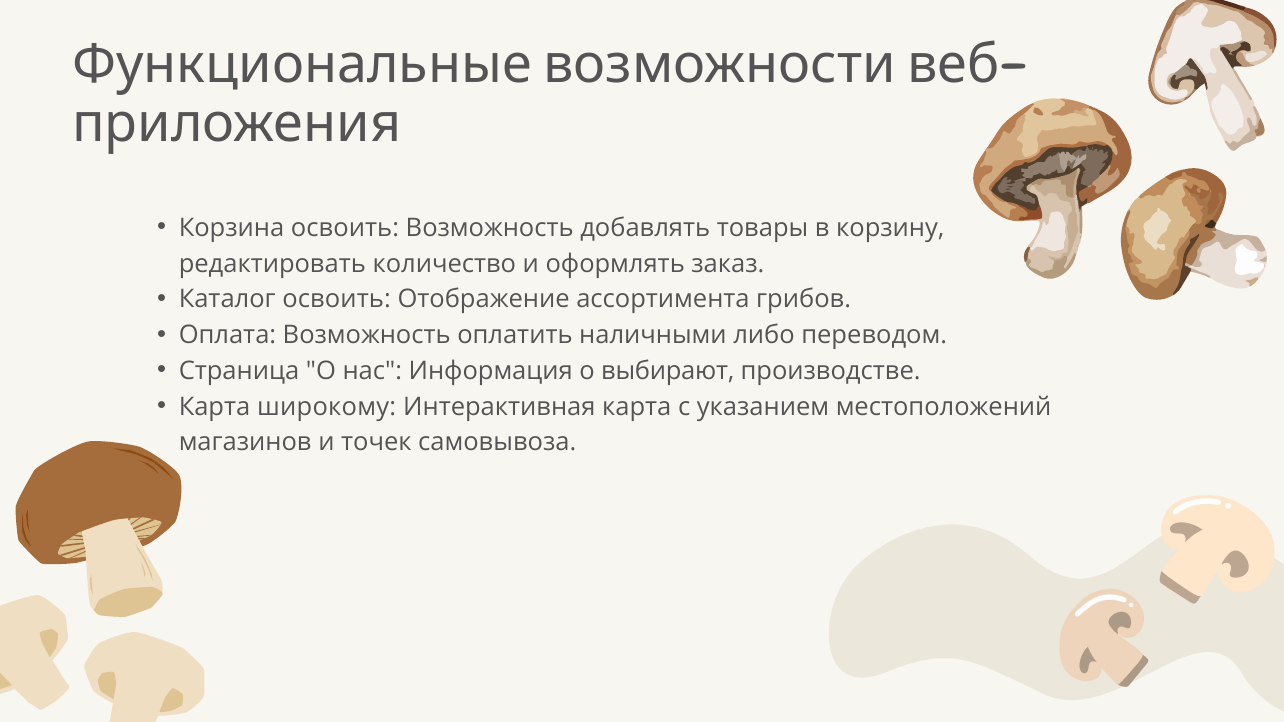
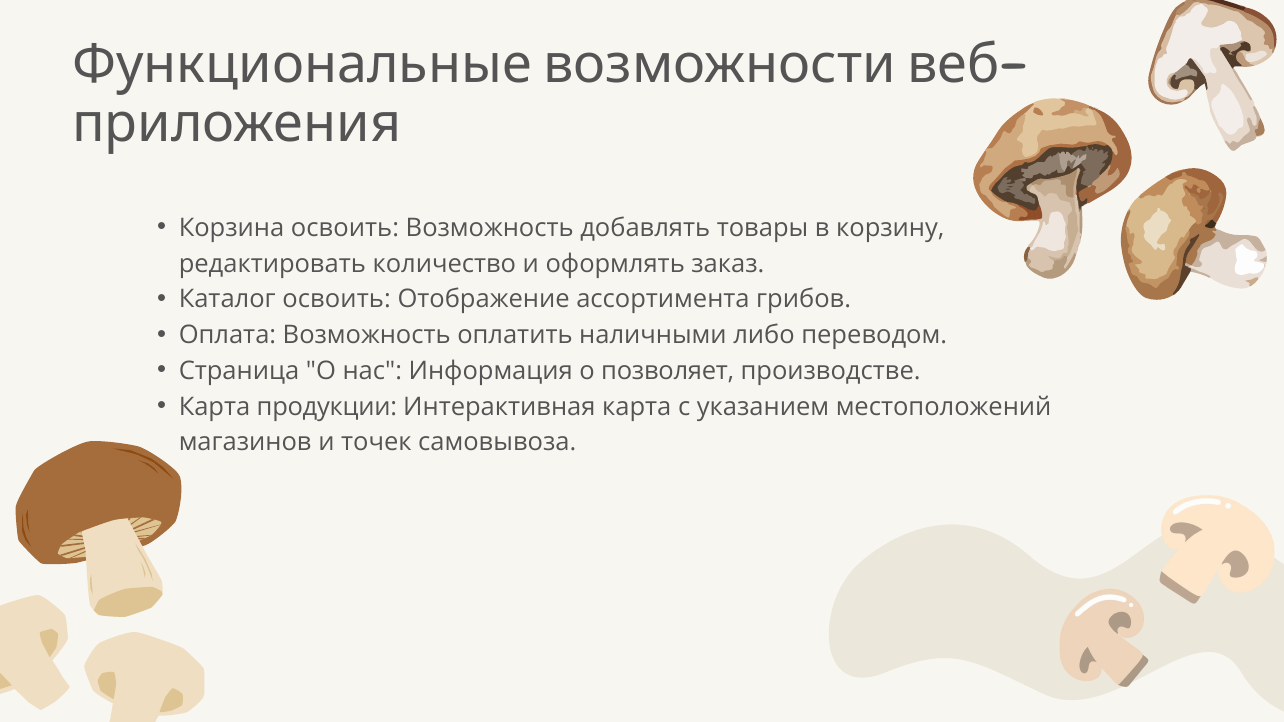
выбирают: выбирают -> позволяет (668, 371)
широкому: широкому -> продукции (327, 407)
